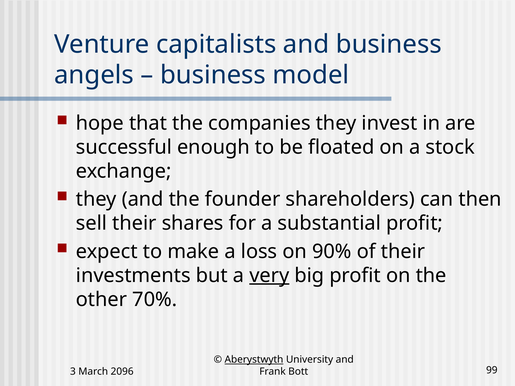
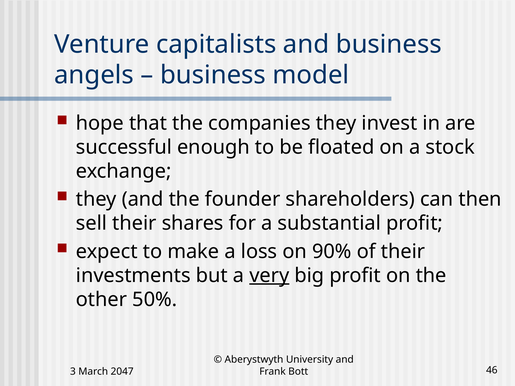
70%: 70% -> 50% (155, 300)
Aberystwyth underline: present -> none (254, 360)
2096: 2096 -> 2047 (122, 372)
99: 99 -> 46 (492, 370)
